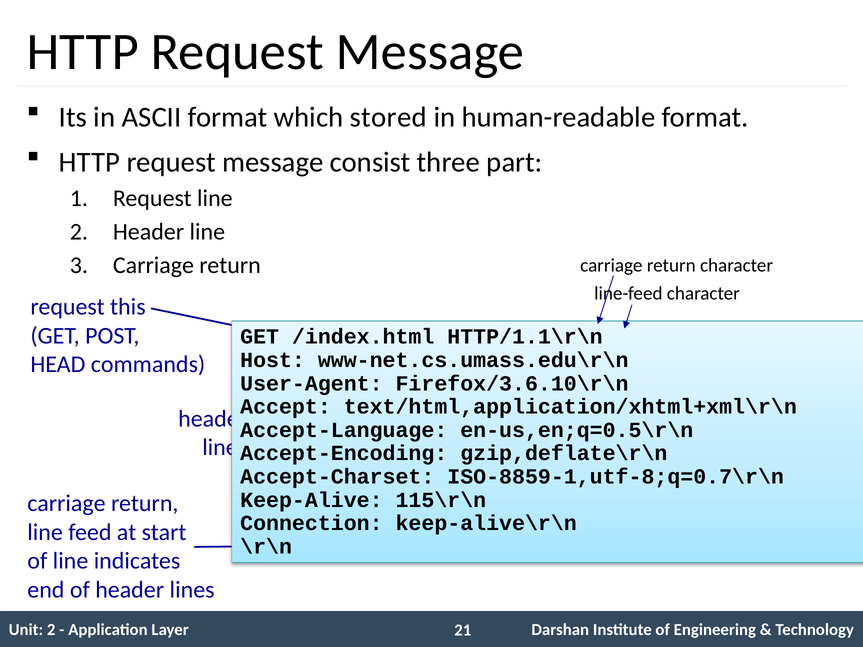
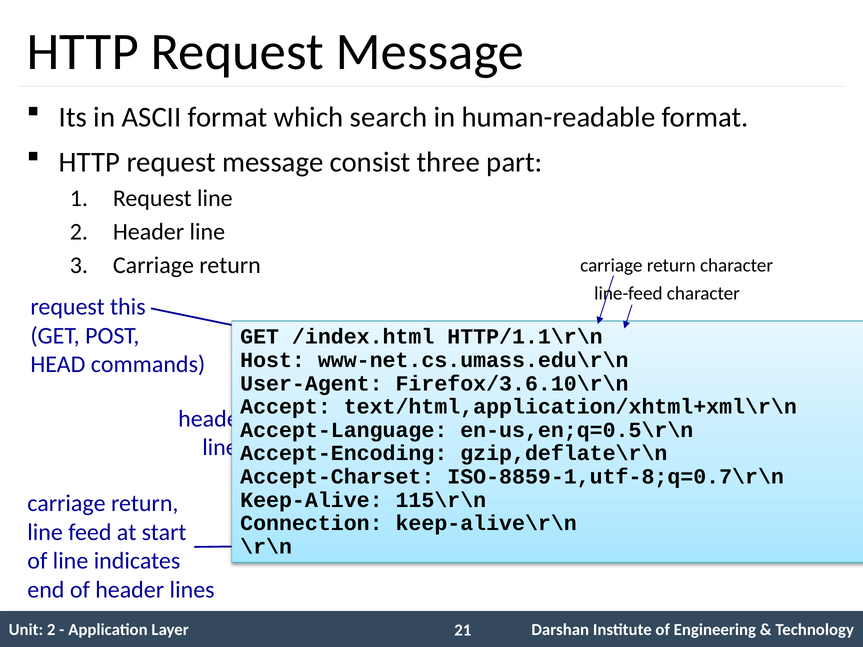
stored: stored -> search (388, 117)
